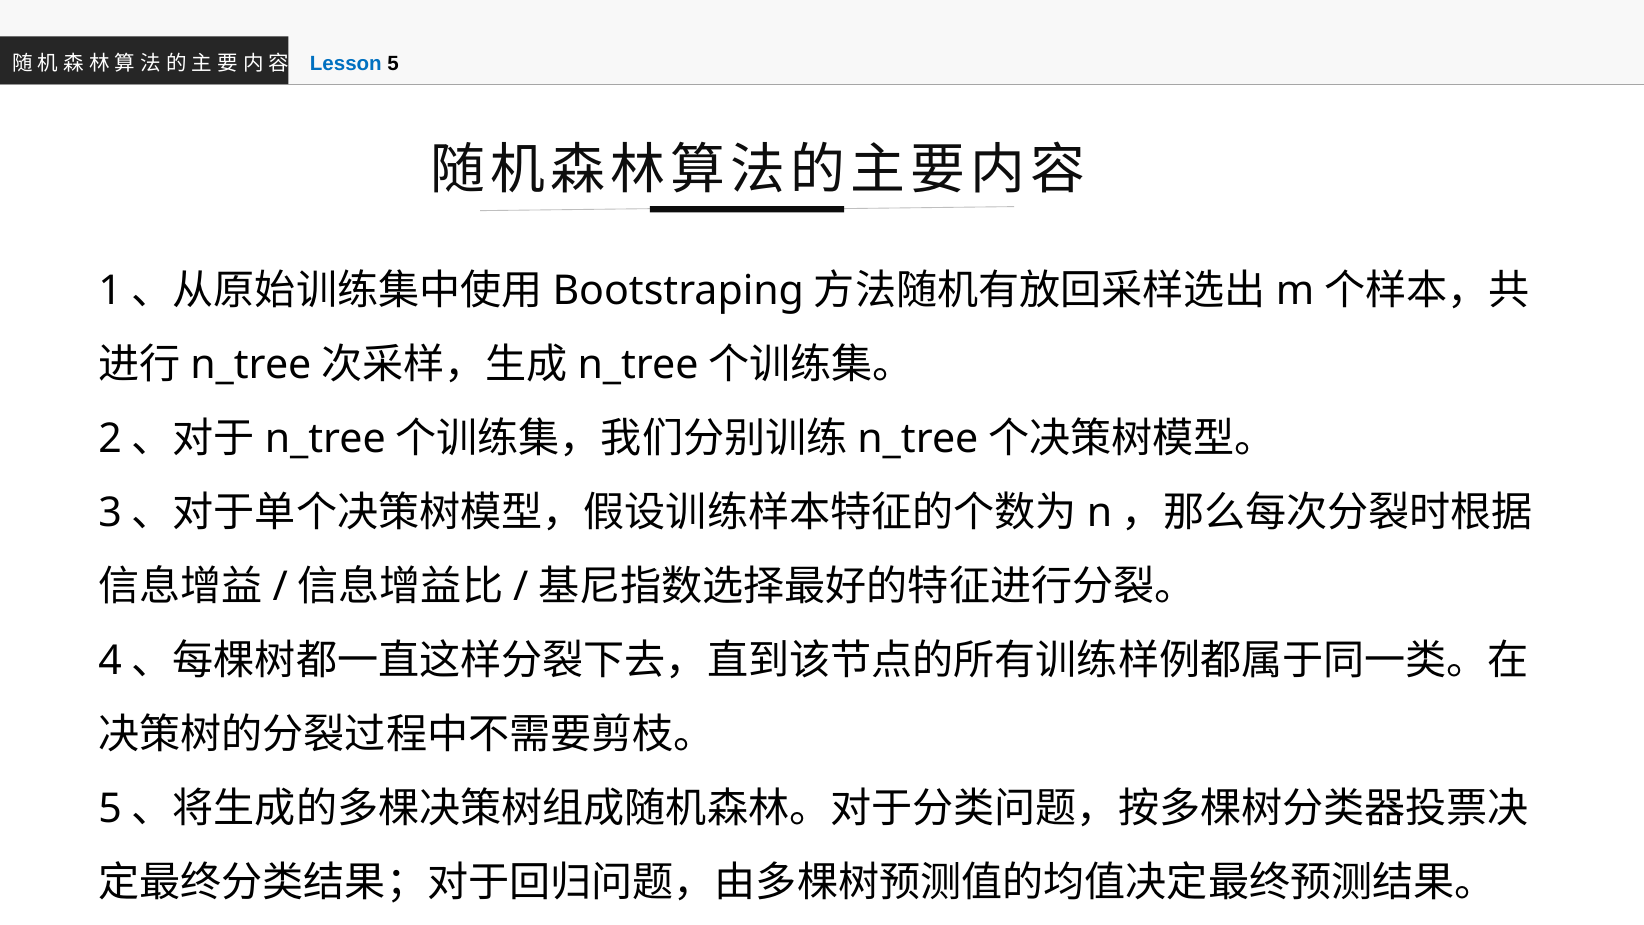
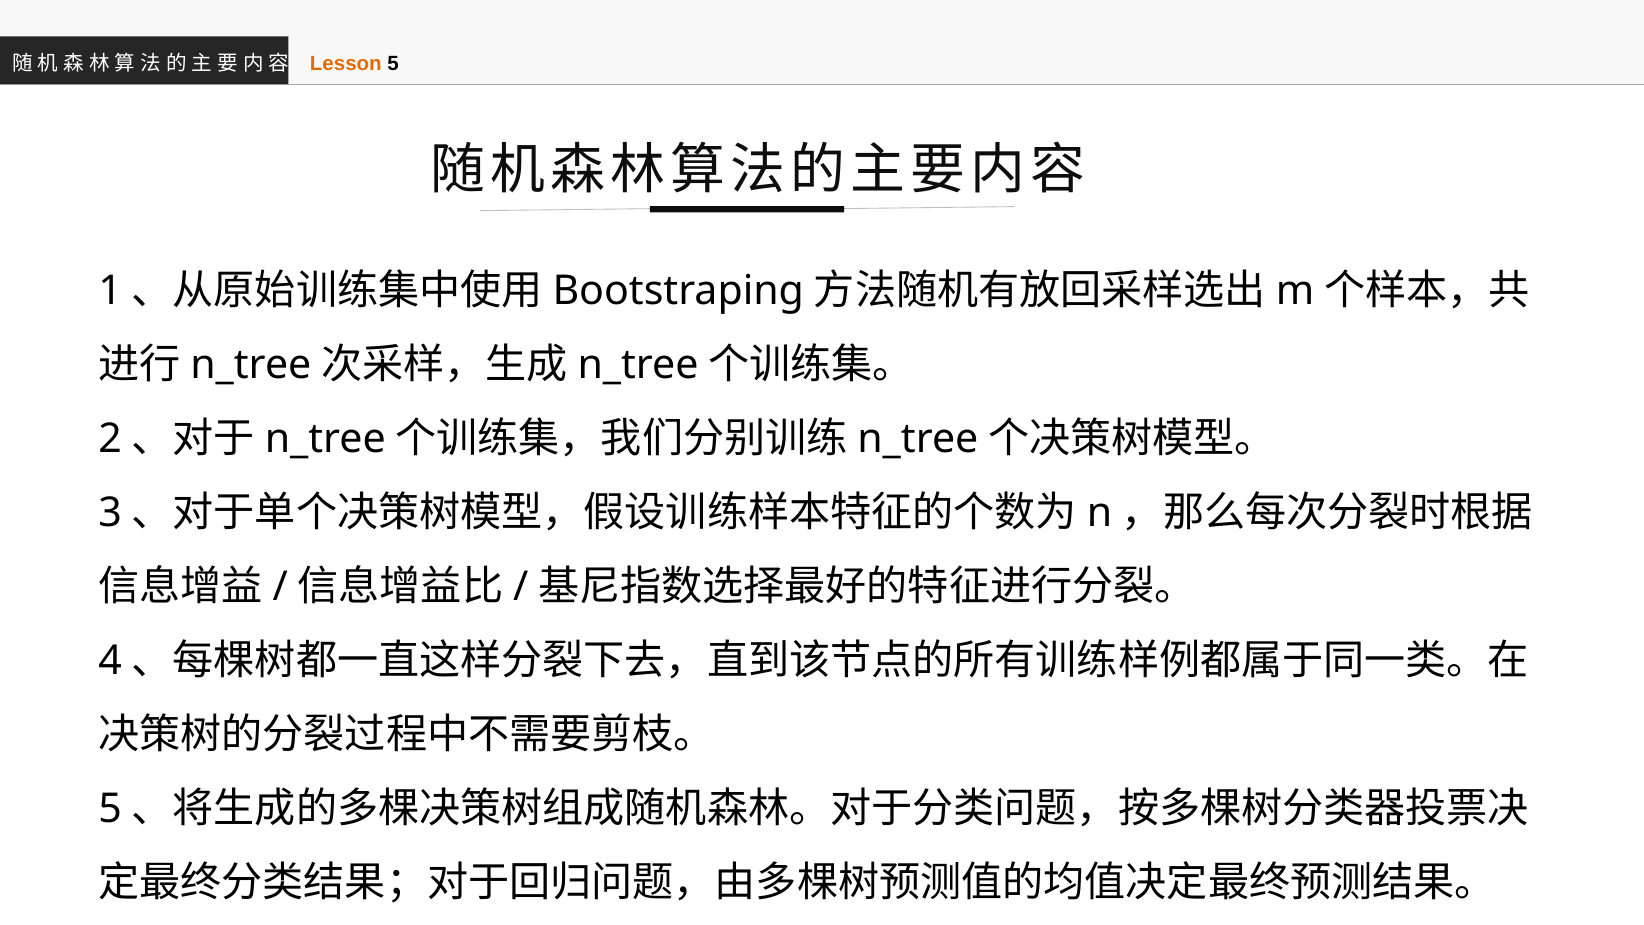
Lesson colour: blue -> orange (346, 63)
